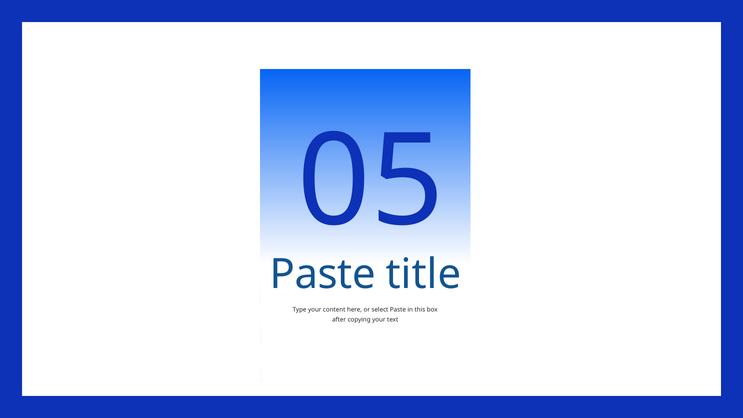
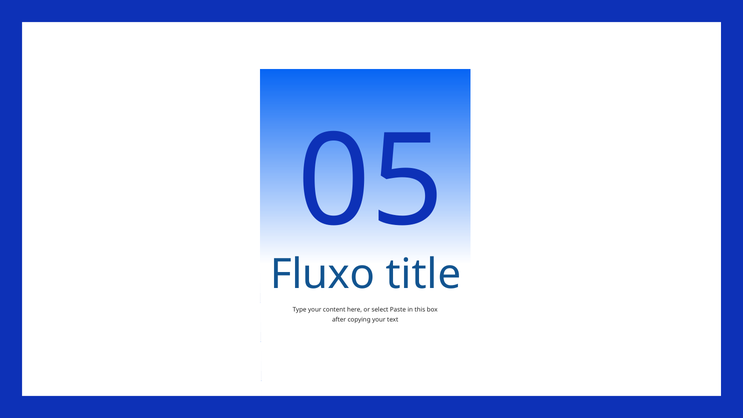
Paste: Paste -> Fluxo (323, 274)
